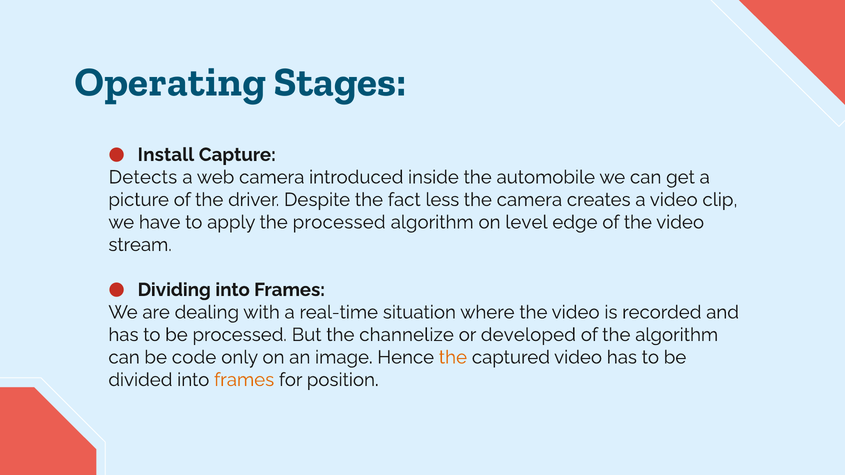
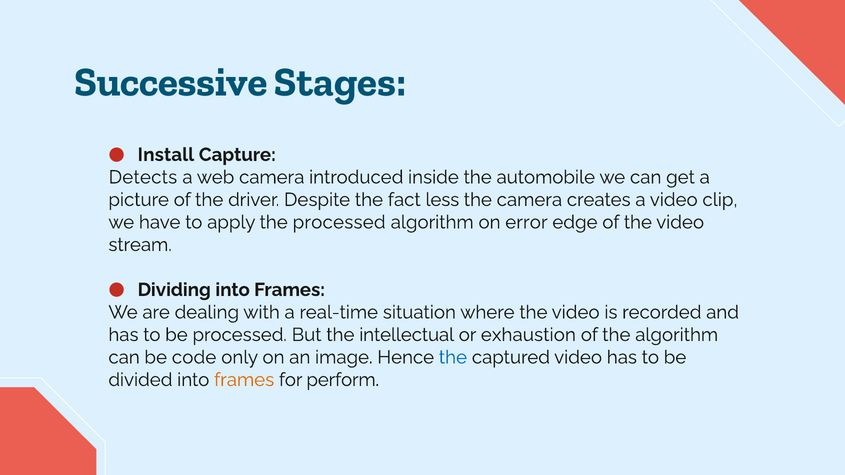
Operating: Operating -> Successive (171, 82)
level: level -> error (526, 222)
channelize: channelize -> intellectual (407, 335)
developed: developed -> exhaustion (528, 335)
the colour: orange -> blue (453, 358)
position: position -> perform (343, 380)
